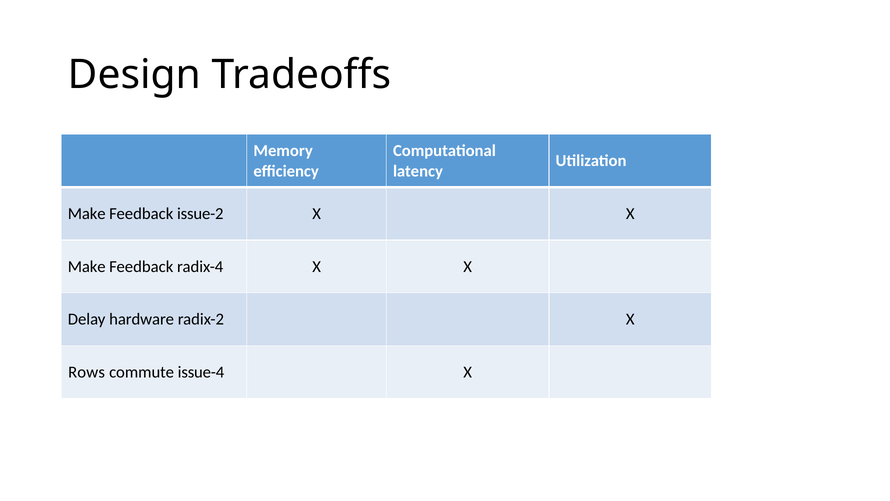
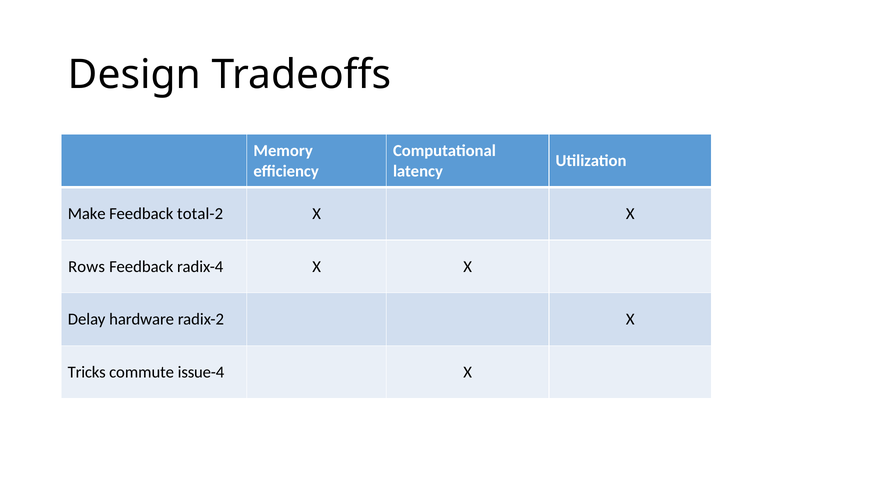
issue-2: issue-2 -> total-2 (200, 214)
Make: Make -> Rows (87, 266)
Rows: Rows -> Tricks (87, 372)
